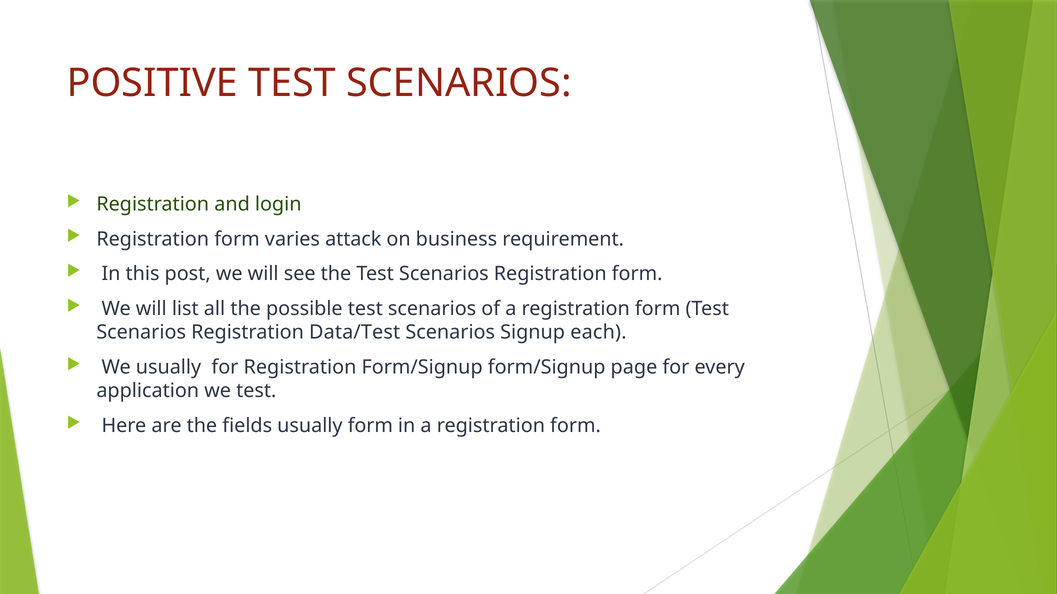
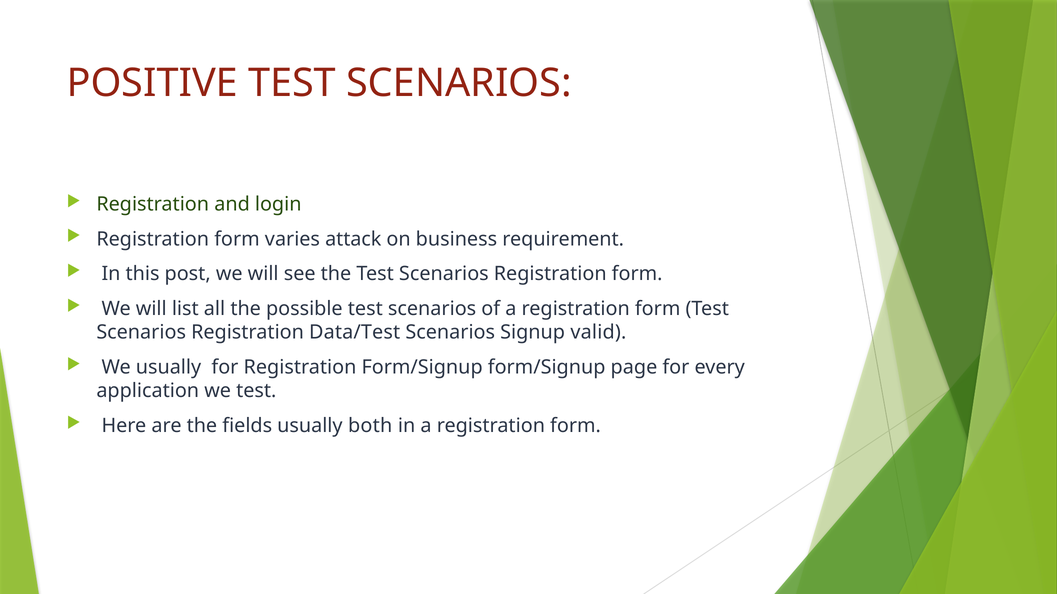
each: each -> valid (598, 333)
usually form: form -> both (370, 426)
